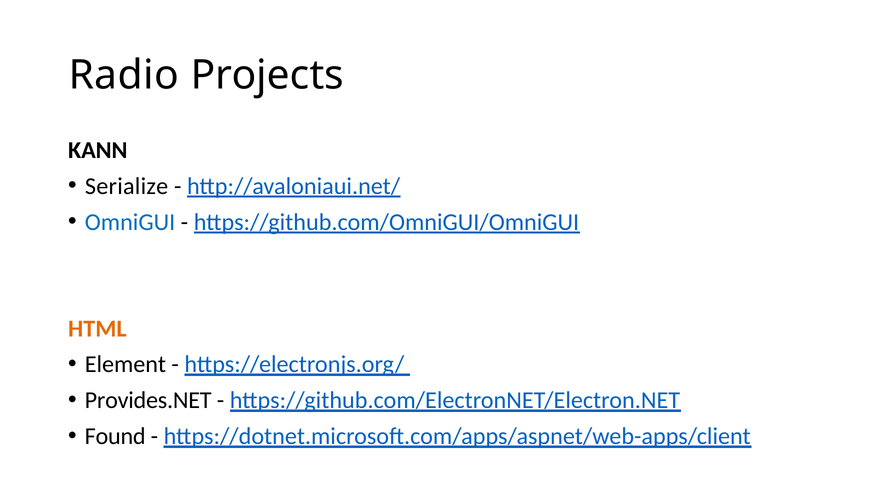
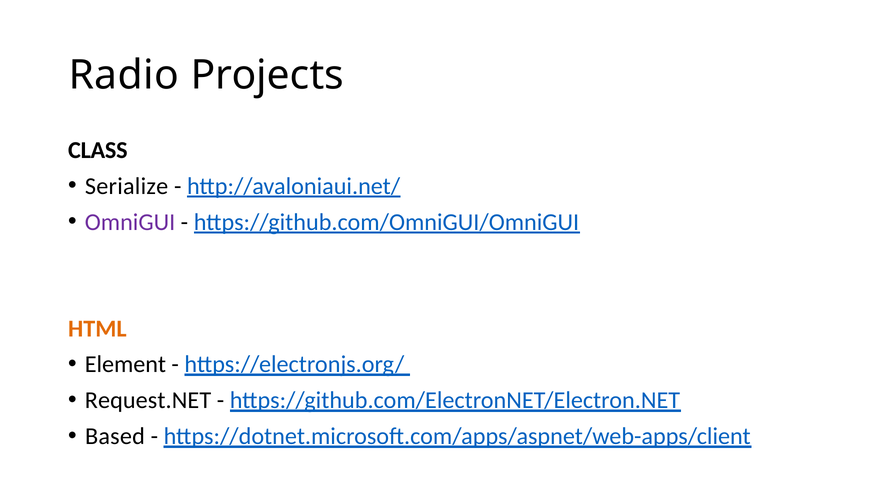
KANN: KANN -> CLASS (98, 150)
OmniGUI colour: blue -> purple (130, 222)
Provides.NET: Provides.NET -> Request.NET (148, 400)
Found: Found -> Based (115, 436)
